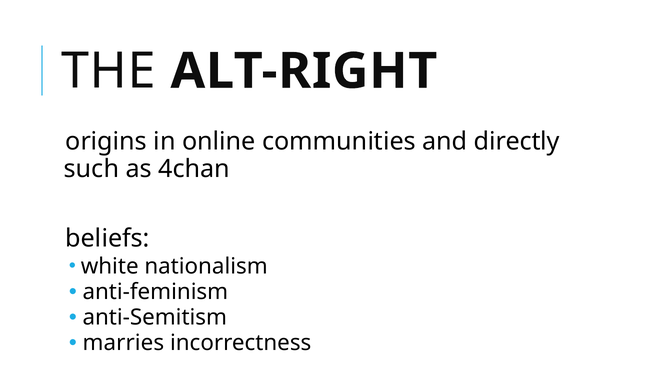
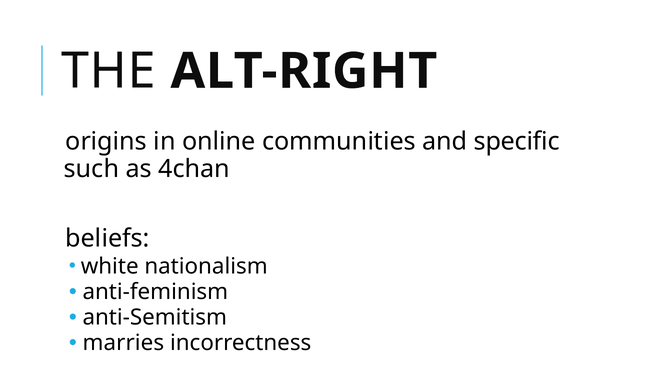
directly: directly -> specific (517, 142)
